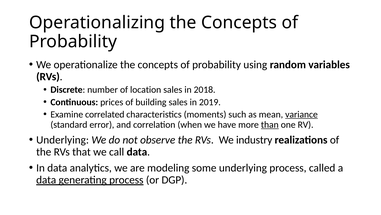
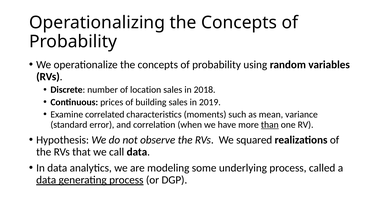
variance underline: present -> none (301, 114)
Underlying: Underlying -> Hypothesis (63, 139)
industry: industry -> squared (254, 139)
